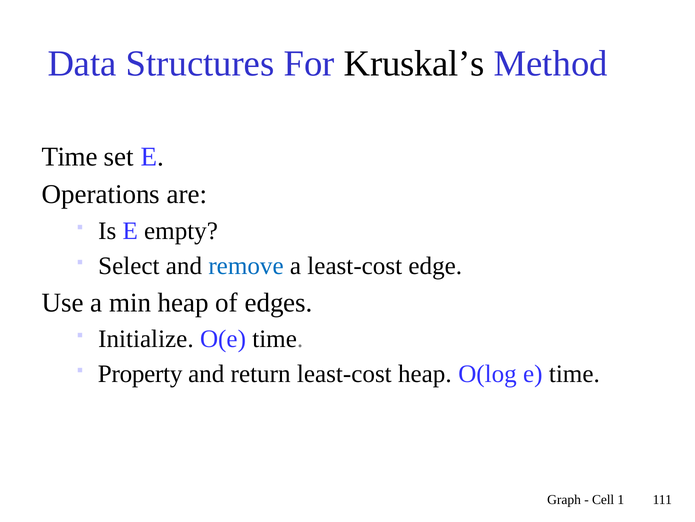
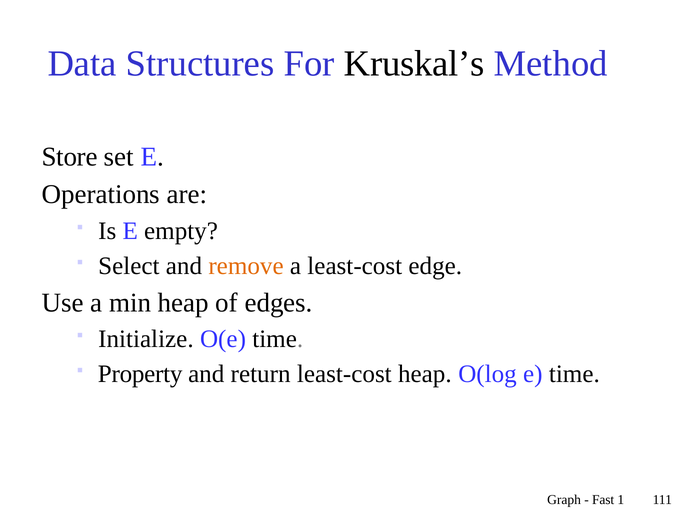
Time: Time -> Store (70, 156)
remove colour: blue -> orange (246, 266)
Cell: Cell -> Fast (603, 499)
